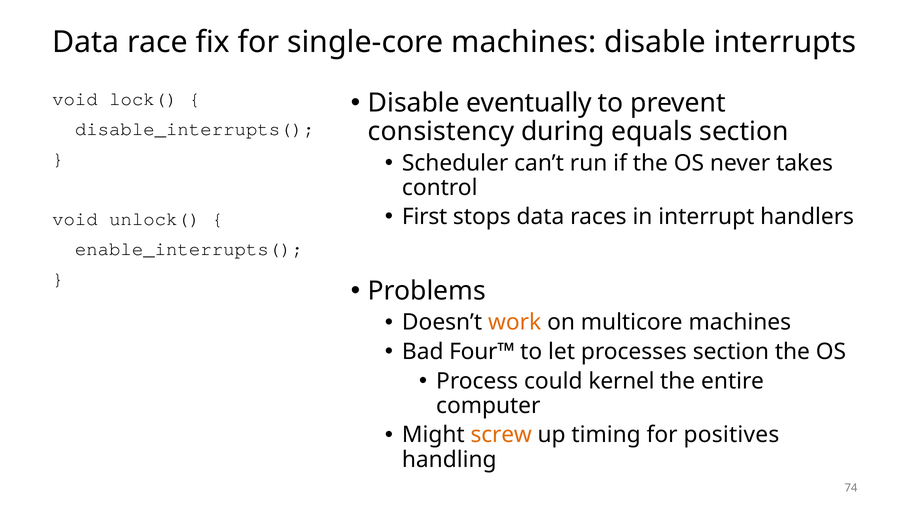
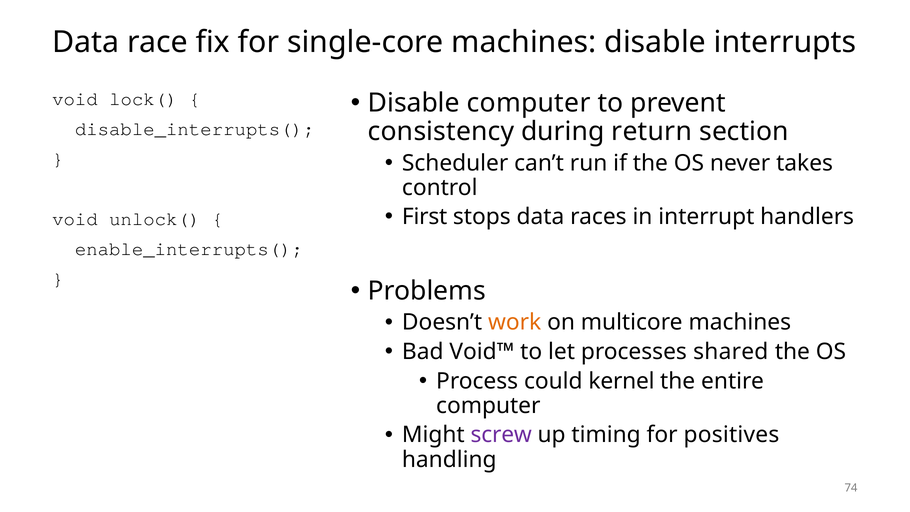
Disable eventually: eventually -> computer (529, 103)
equals: equals -> return (652, 132)
Four™: Four™ -> Void™ (482, 352)
processes section: section -> shared (731, 352)
screw colour: orange -> purple (501, 435)
